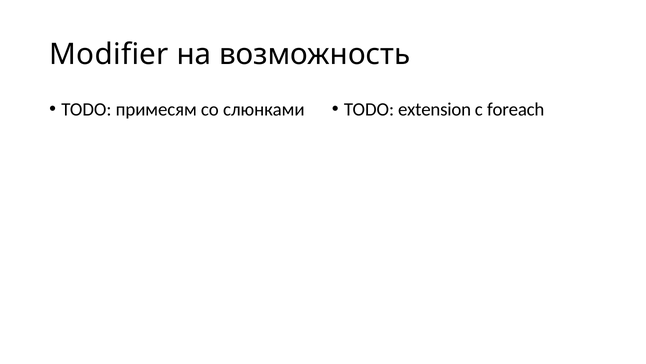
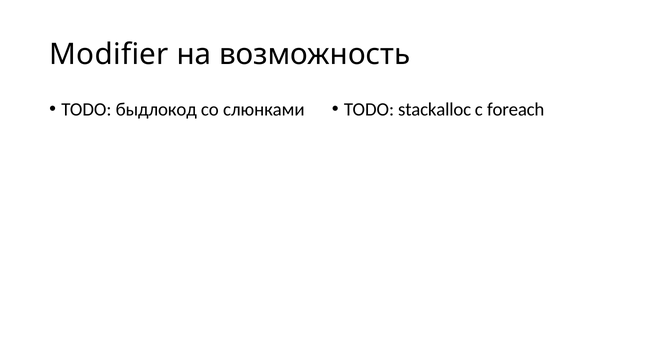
примесям: примесям -> быдлокод (156, 109)
extension: extension -> stackalloc (435, 109)
